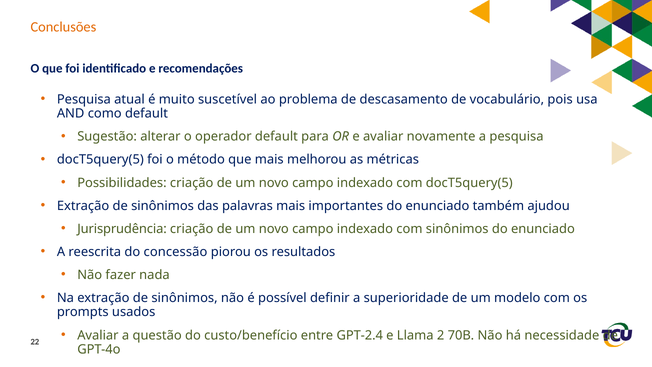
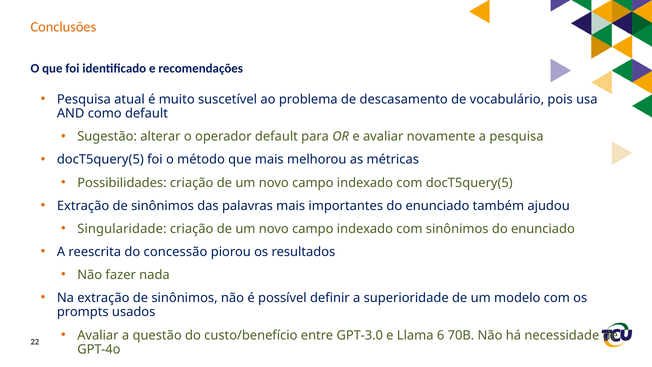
Jurisprudência: Jurisprudência -> Singularidade (122, 229)
GPT-2.4: GPT-2.4 -> GPT-3.0 (360, 335)
2: 2 -> 6 (441, 335)
